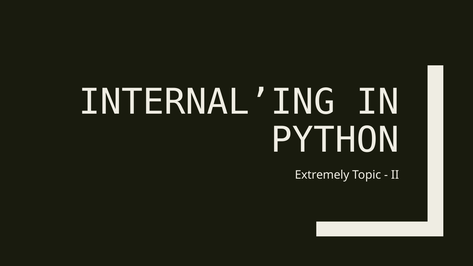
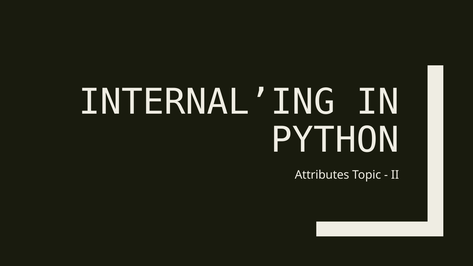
Extremely: Extremely -> Attributes (322, 175)
